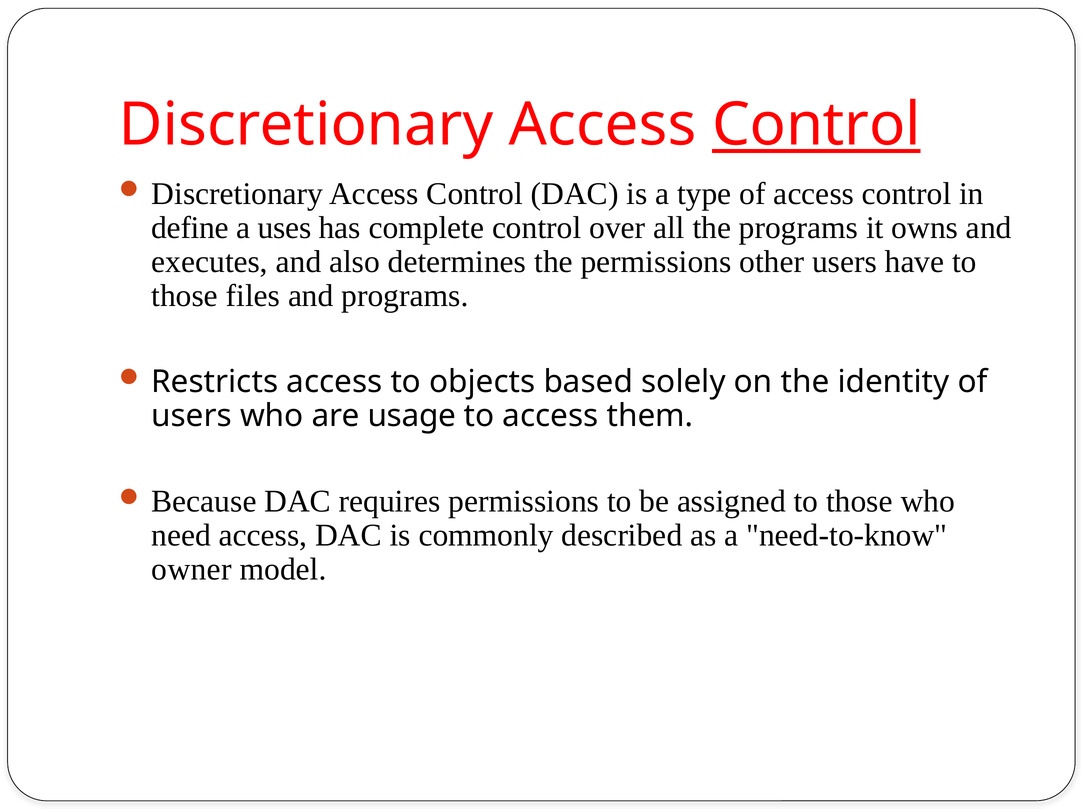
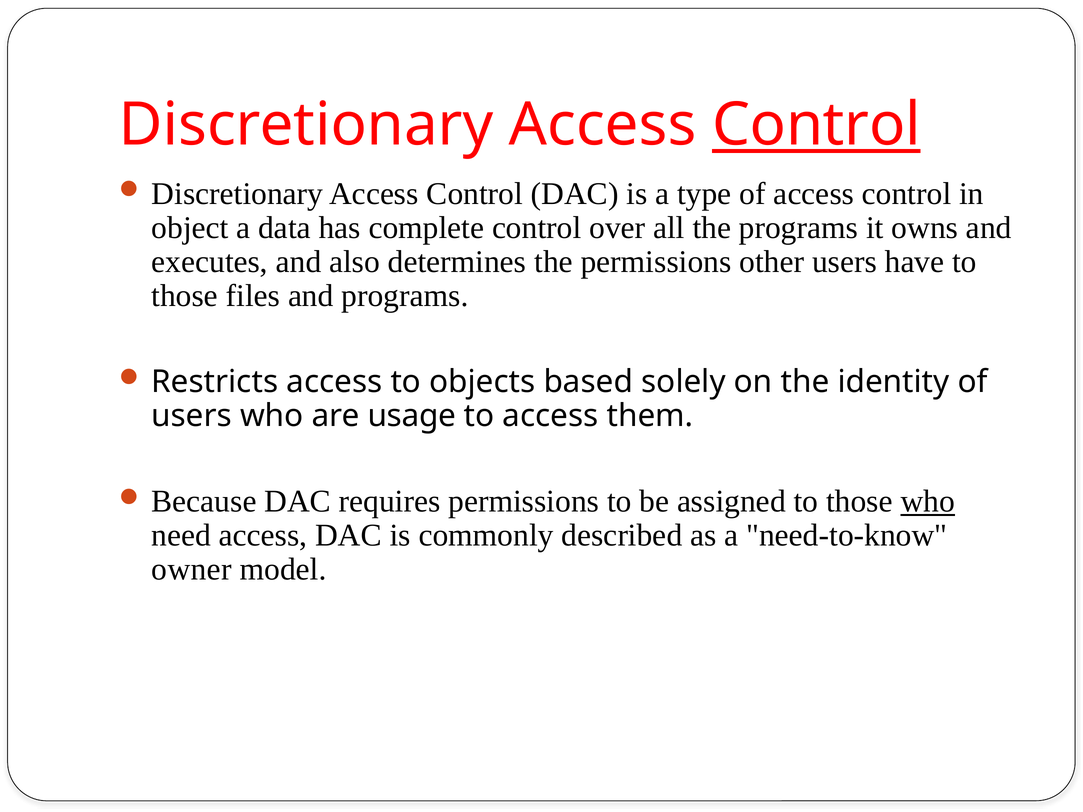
define: define -> object (190, 228)
uses: uses -> data (284, 228)
who underline: none -> present (928, 502)
